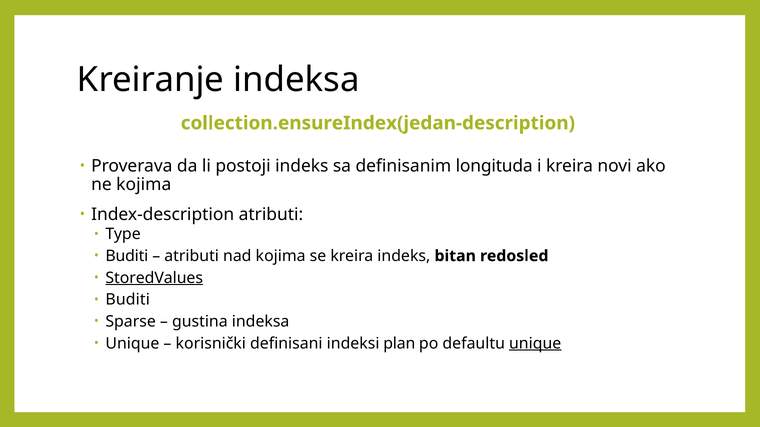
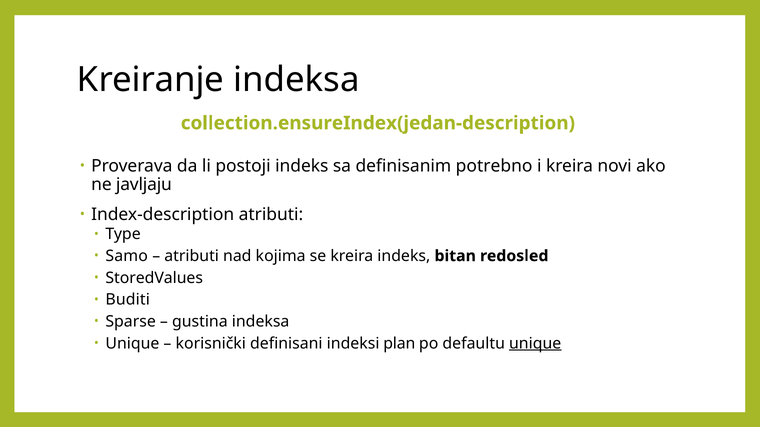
longituda: longituda -> potrebno (494, 166)
ne kojima: kojima -> javljaju (144, 185)
Buditi: Buditi -> Samo (127, 256)
StoredValues underline: present -> none (154, 278)
